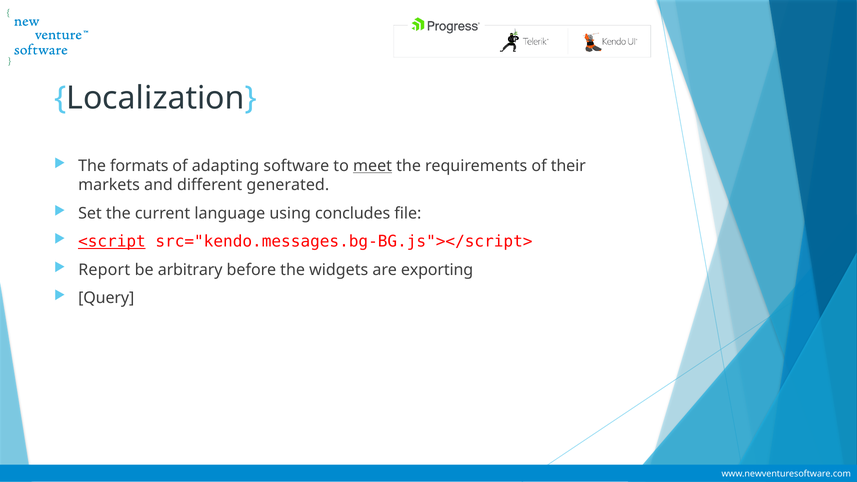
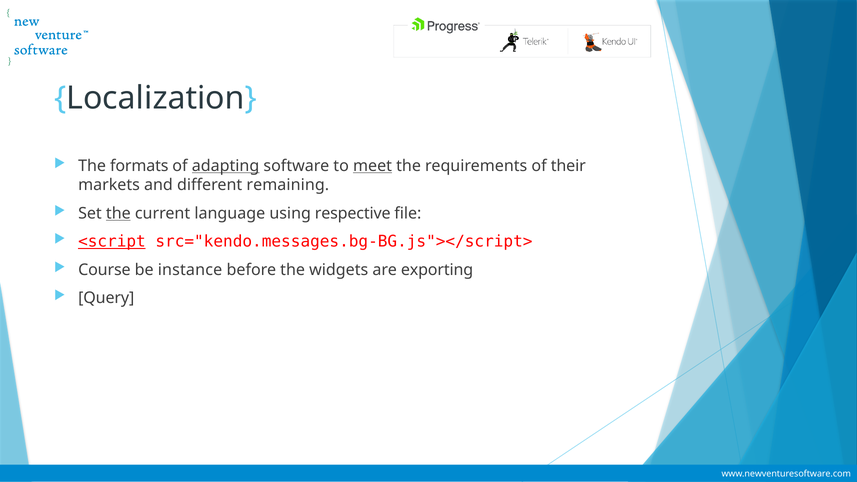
adapting underline: none -> present (226, 166)
generated: generated -> remaining (288, 185)
the underline: none -> present (118, 213)
concludes: concludes -> respective (353, 213)
Report: Report -> Course (104, 270)
arbitrary: arbitrary -> instance (190, 270)
